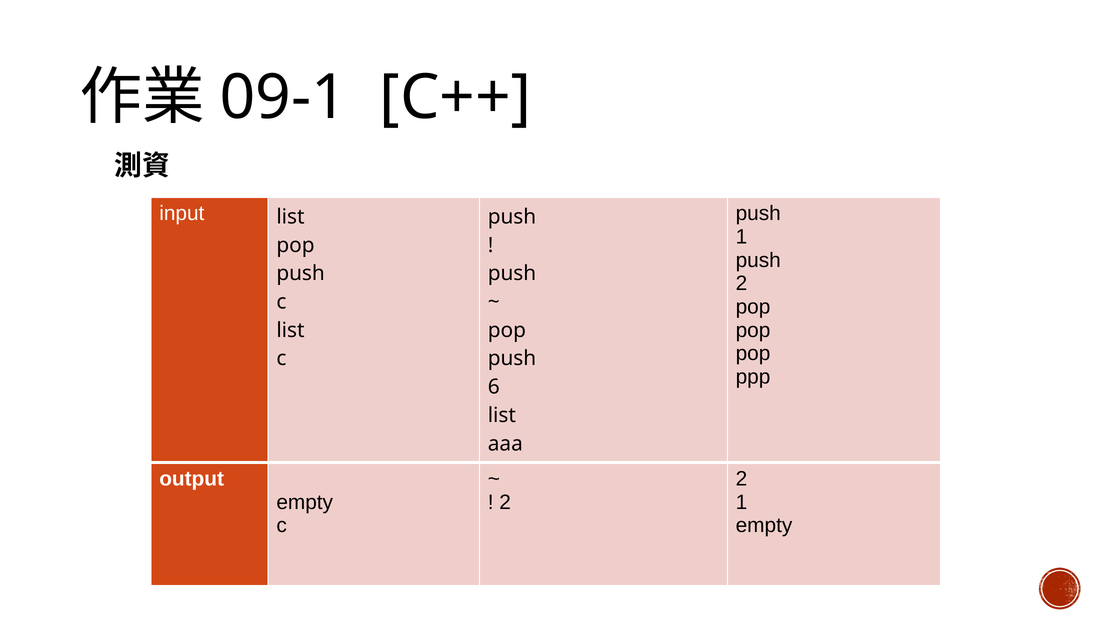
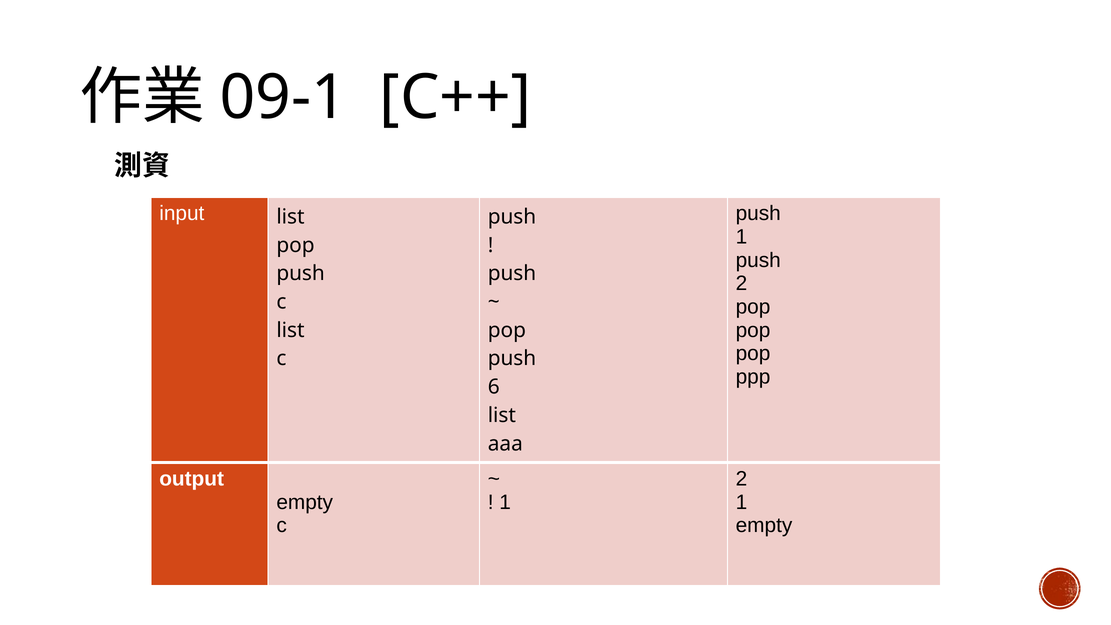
2: 2 -> 1 (505, 502)
